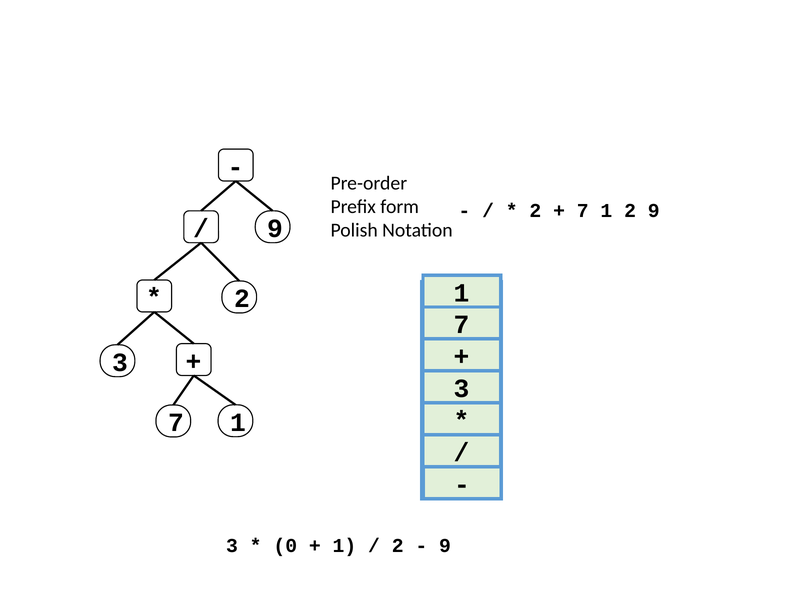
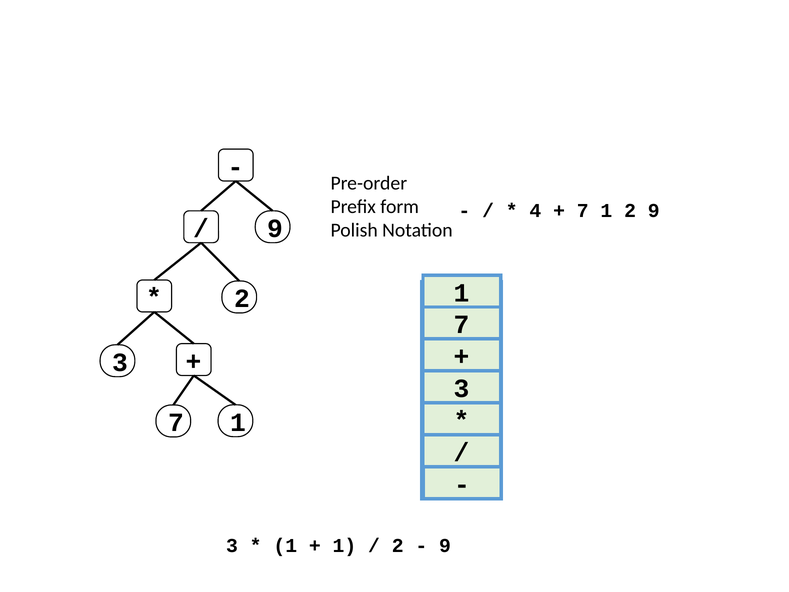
2: 2 -> 4 (535, 211)
0: 0 -> 1 (285, 545)
